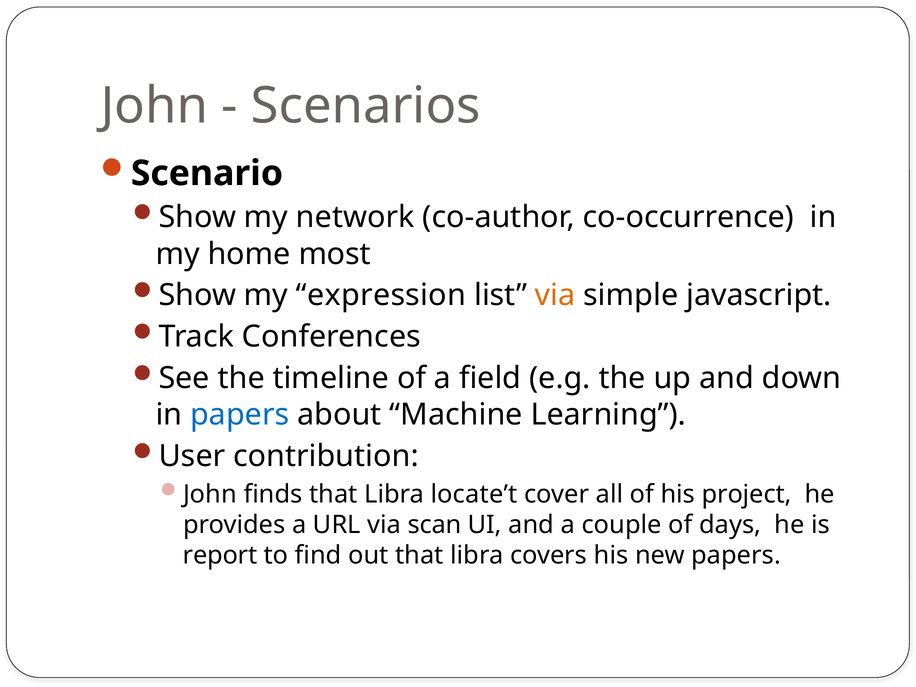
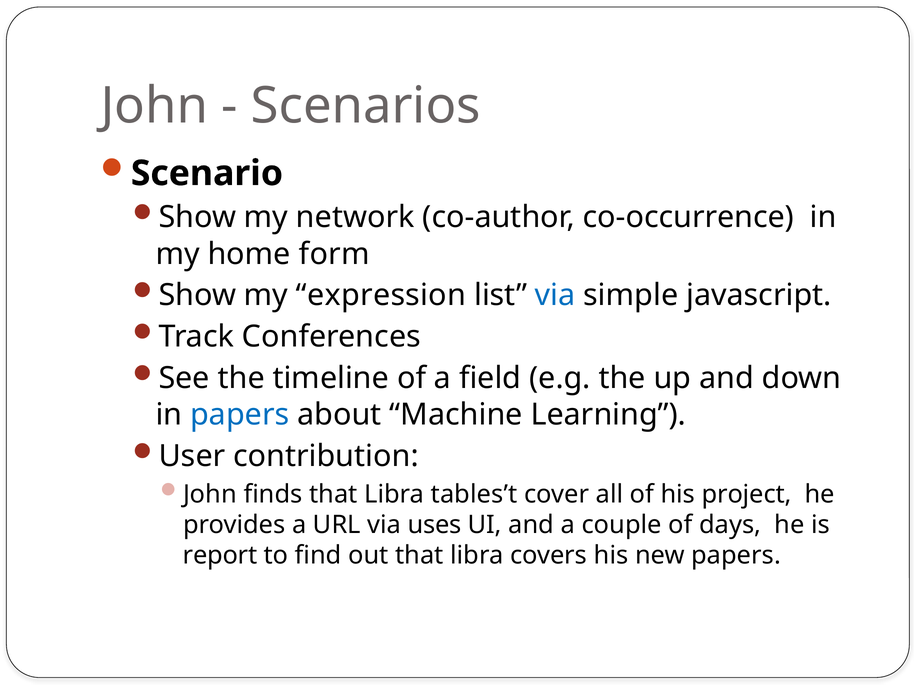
most: most -> form (334, 254)
via colour: orange -> blue (555, 295)
locate’t: locate’t -> tables’t (474, 494)
scan: scan -> uses (435, 525)
